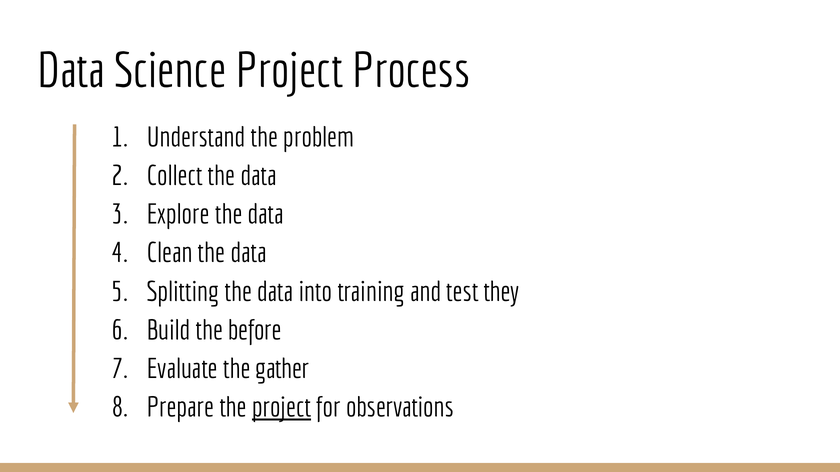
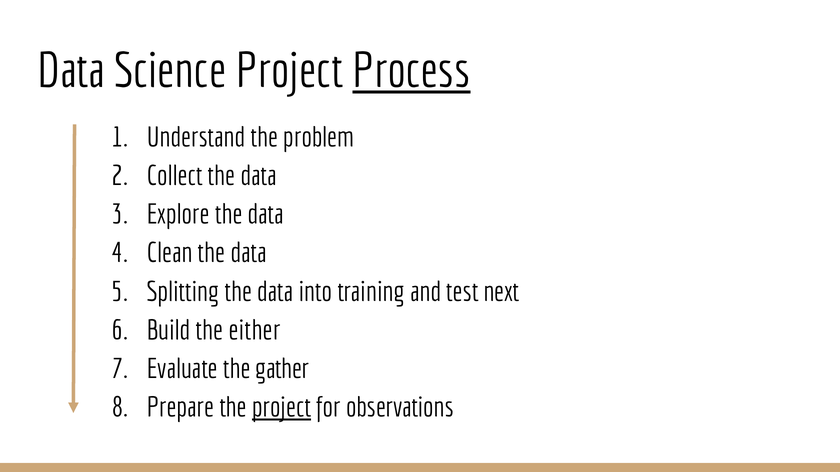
Process underline: none -> present (411, 71)
they: they -> next (501, 292)
before: before -> either (255, 331)
